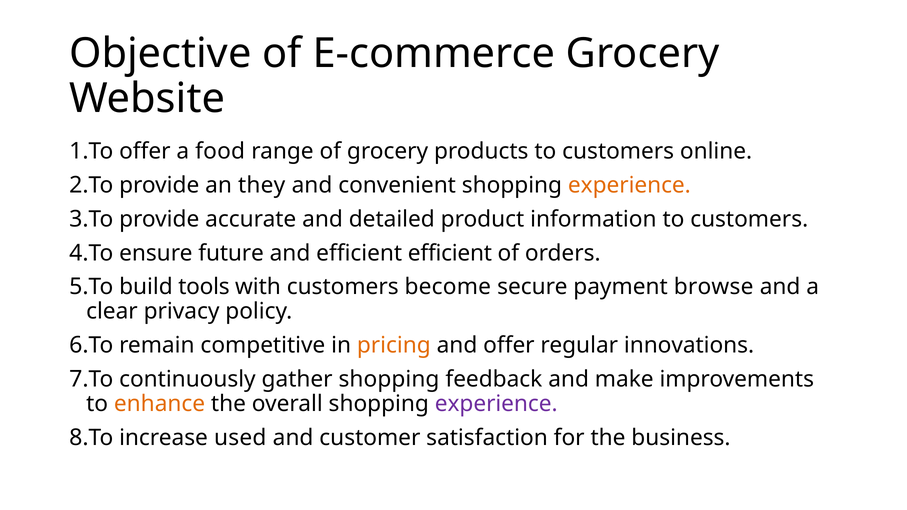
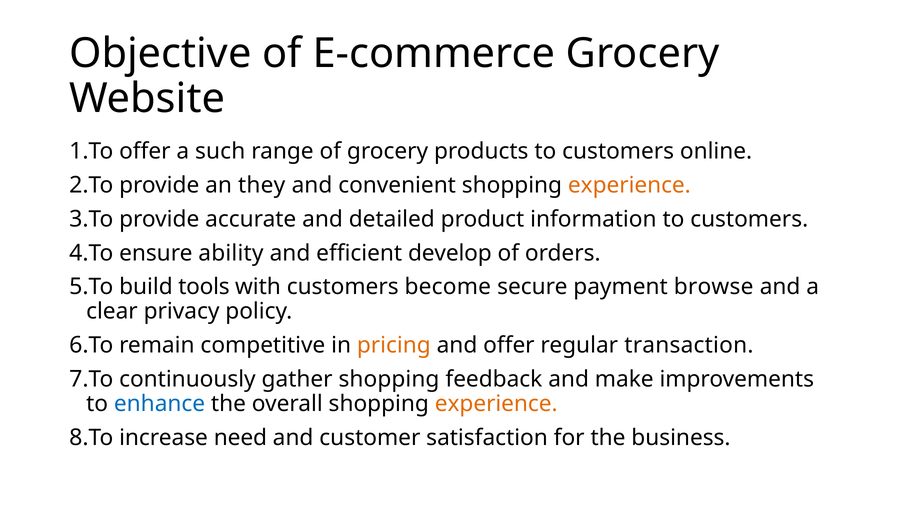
food: food -> such (220, 151)
future: future -> ability (231, 253)
efficient efficient: efficient -> develop (450, 253)
innovations: innovations -> transaction (689, 345)
enhance colour: orange -> blue (160, 404)
experience colour: purple -> orange (496, 404)
used: used -> need (240, 438)
